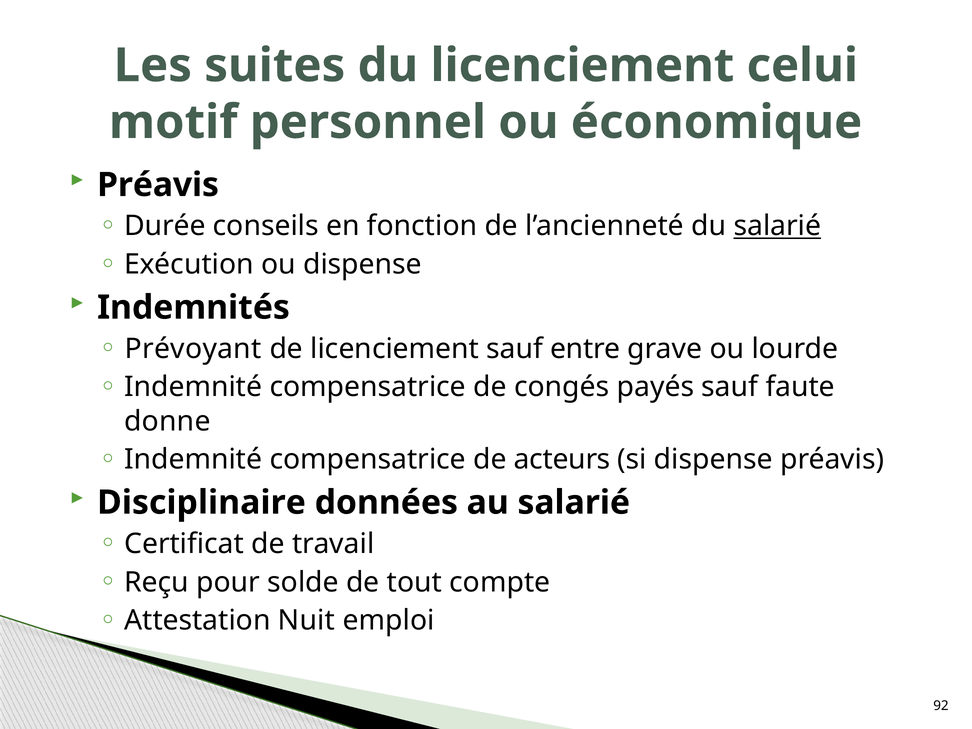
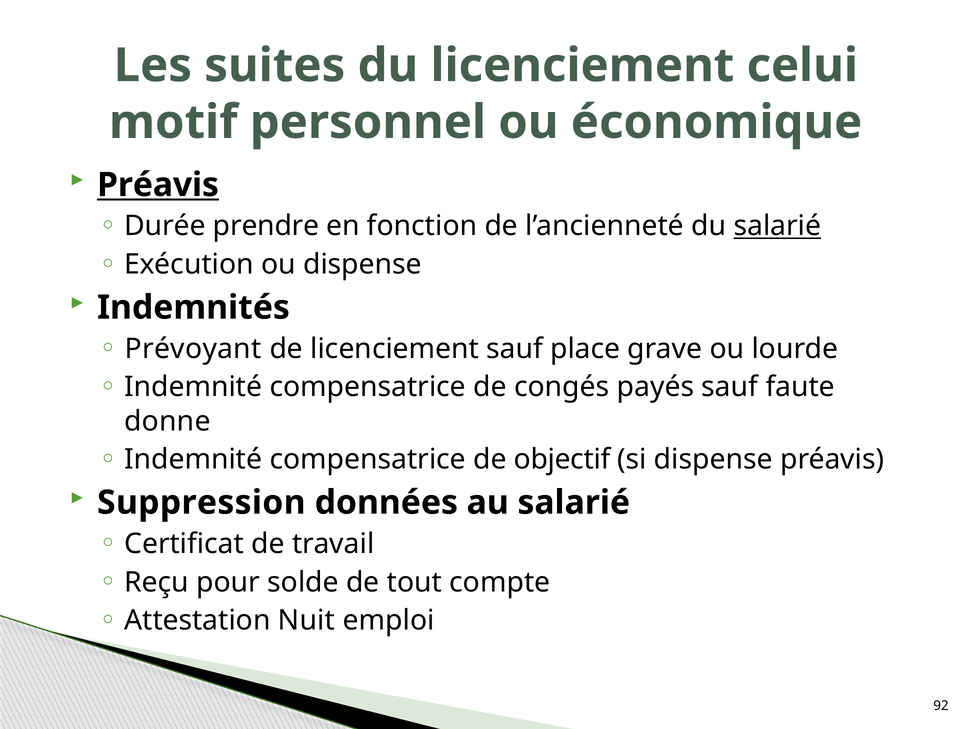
Préavis underline: none -> present (158, 185)
conseils: conseils -> prendre (266, 226)
entre: entre -> place (585, 349)
acteurs: acteurs -> objectif (562, 460)
Disciplinaire: Disciplinaire -> Suppression (201, 503)
